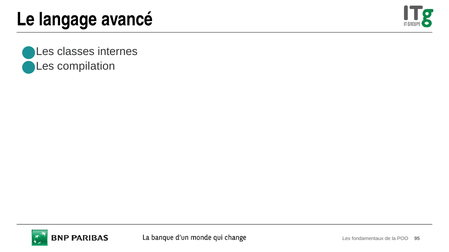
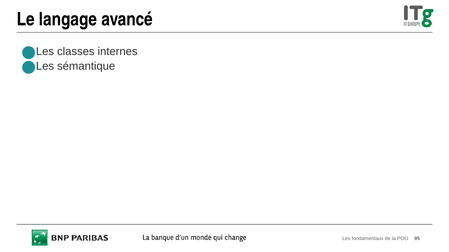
compilation: compilation -> sémantique (86, 66)
